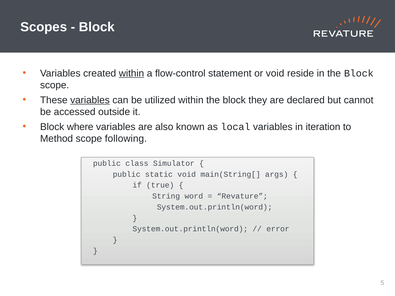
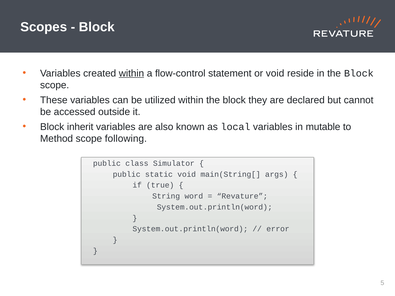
variables underline: present -> none (90, 100)
where: where -> inherit (80, 127)
iteration: iteration -> mutable (323, 127)
